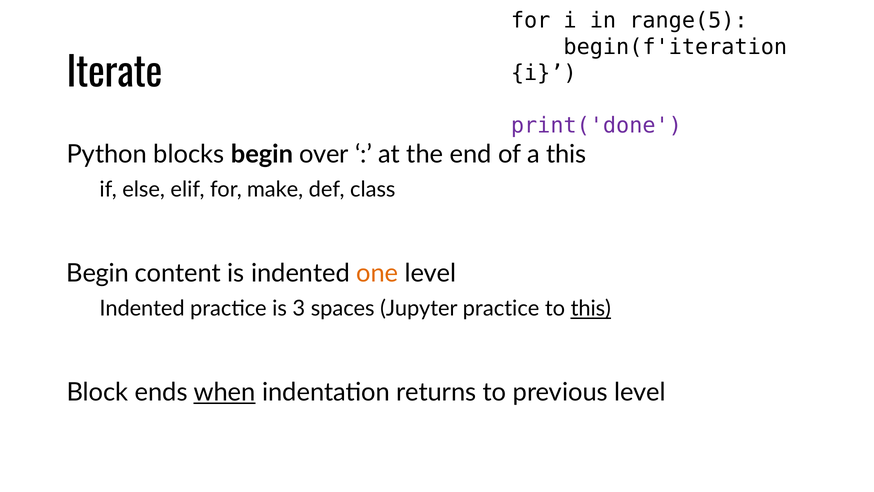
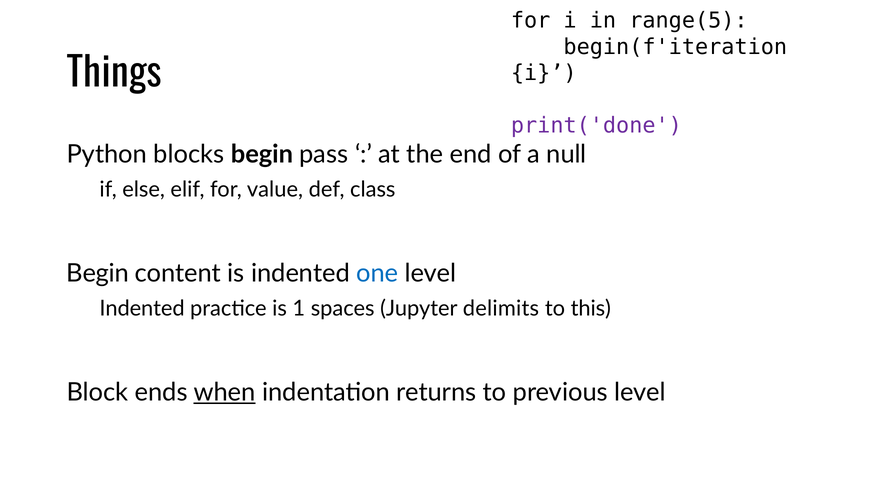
Iterate: Iterate -> Things (114, 73)
over: over -> pass (324, 154)
a this: this -> null (566, 154)
make: make -> value (275, 190)
one colour: orange -> blue (377, 273)
3: 3 -> 1 (299, 308)
Jupyter practice: practice -> delimits (501, 308)
this underline: present -> none (591, 308)
